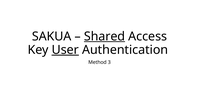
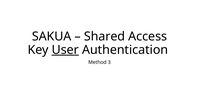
Shared underline: present -> none (105, 36)
